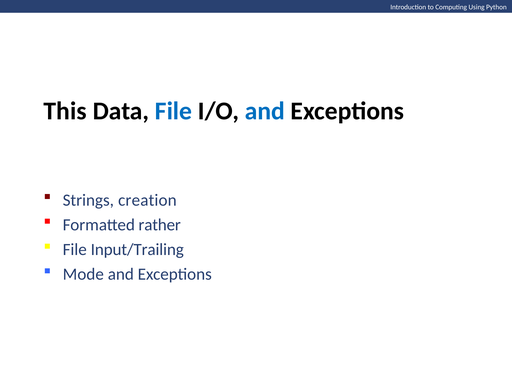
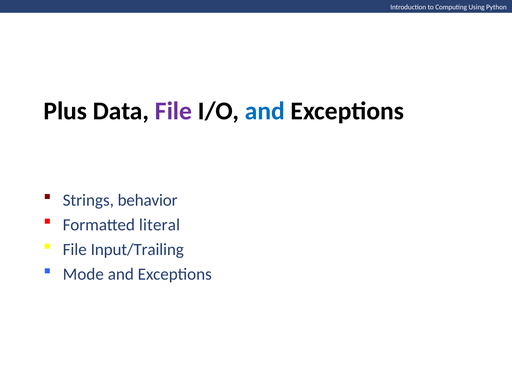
This: This -> Plus (65, 111)
File colour: blue -> purple (174, 111)
creation: creation -> behavior (148, 200)
rather: rather -> literal (159, 225)
